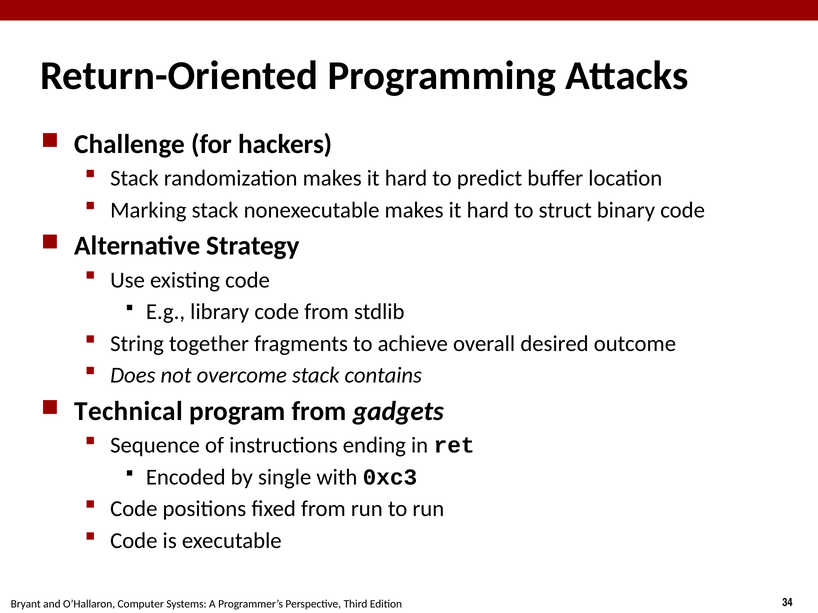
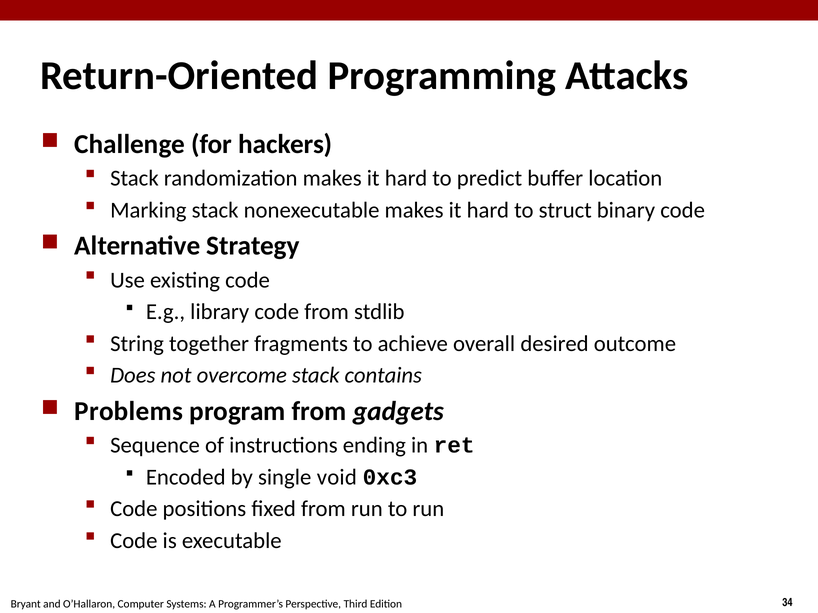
Technical: Technical -> Problems (129, 411)
with: with -> void (337, 478)
